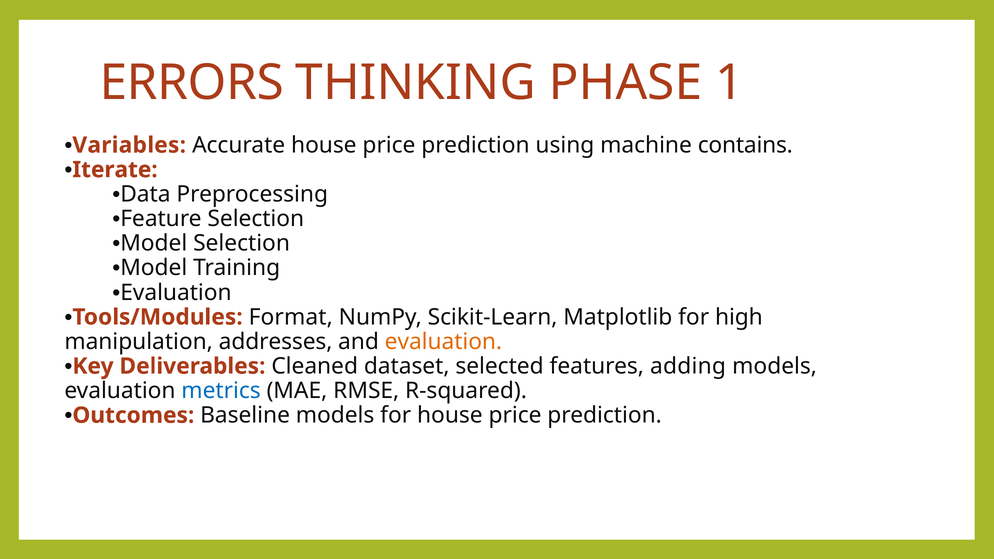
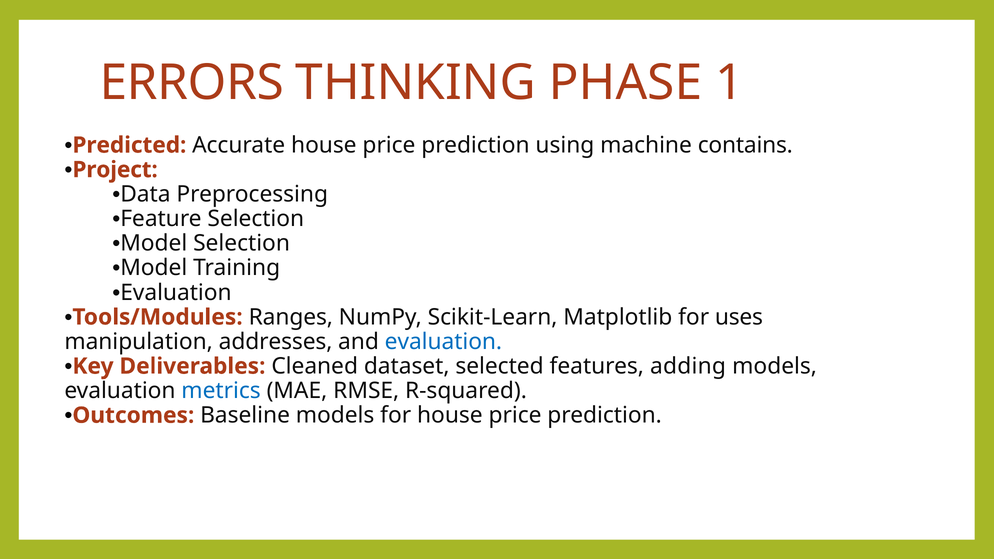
Variables: Variables -> Predicted (129, 145)
Iterate: Iterate -> Project (115, 170)
Format: Format -> Ranges (291, 317)
high: high -> uses (739, 317)
evaluation colour: orange -> blue (443, 342)
